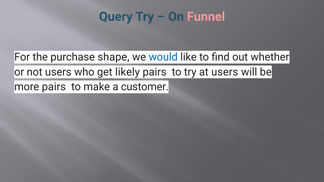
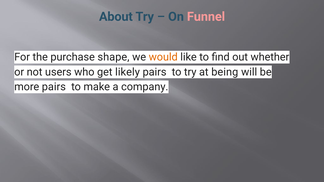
Query: Query -> About (116, 17)
would colour: blue -> orange (163, 57)
at users: users -> being (225, 72)
customer: customer -> company (145, 87)
